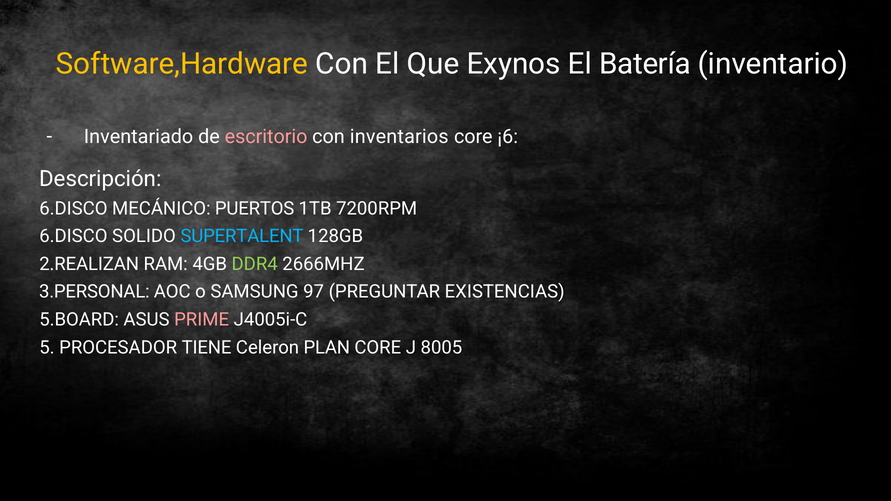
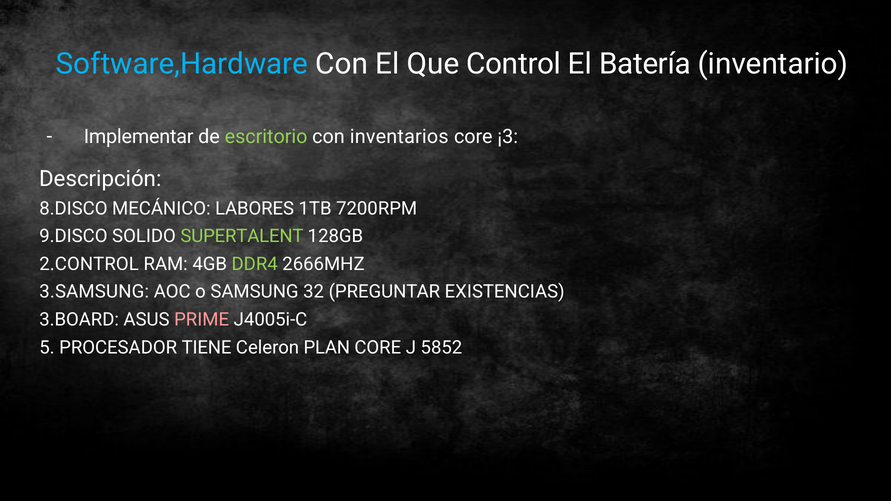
Software,Hardware colour: yellow -> light blue (182, 64)
Exynos: Exynos -> Control (514, 64)
Inventariado: Inventariado -> Implementar (139, 137)
escritorio colour: pink -> light green (266, 137)
¡6: ¡6 -> ¡3 (508, 137)
6.DISCO: 6.DISCO -> 8.DISCO (73, 209)
PUERTOS: PUERTOS -> LABORES (255, 209)
6.DISCO: 6.DISCO -> 9.DISCO (73, 236)
SUPERTALENT colour: light blue -> light green (242, 236)
2.REALIZAN: 2.REALIZAN -> 2.CONTROL (89, 264)
3.PERSONAL: 3.PERSONAL -> 3.SAMSUNG (94, 292)
97: 97 -> 32 (314, 292)
5.BOARD: 5.BOARD -> 3.BOARD (79, 320)
8005: 8005 -> 5852 (441, 348)
